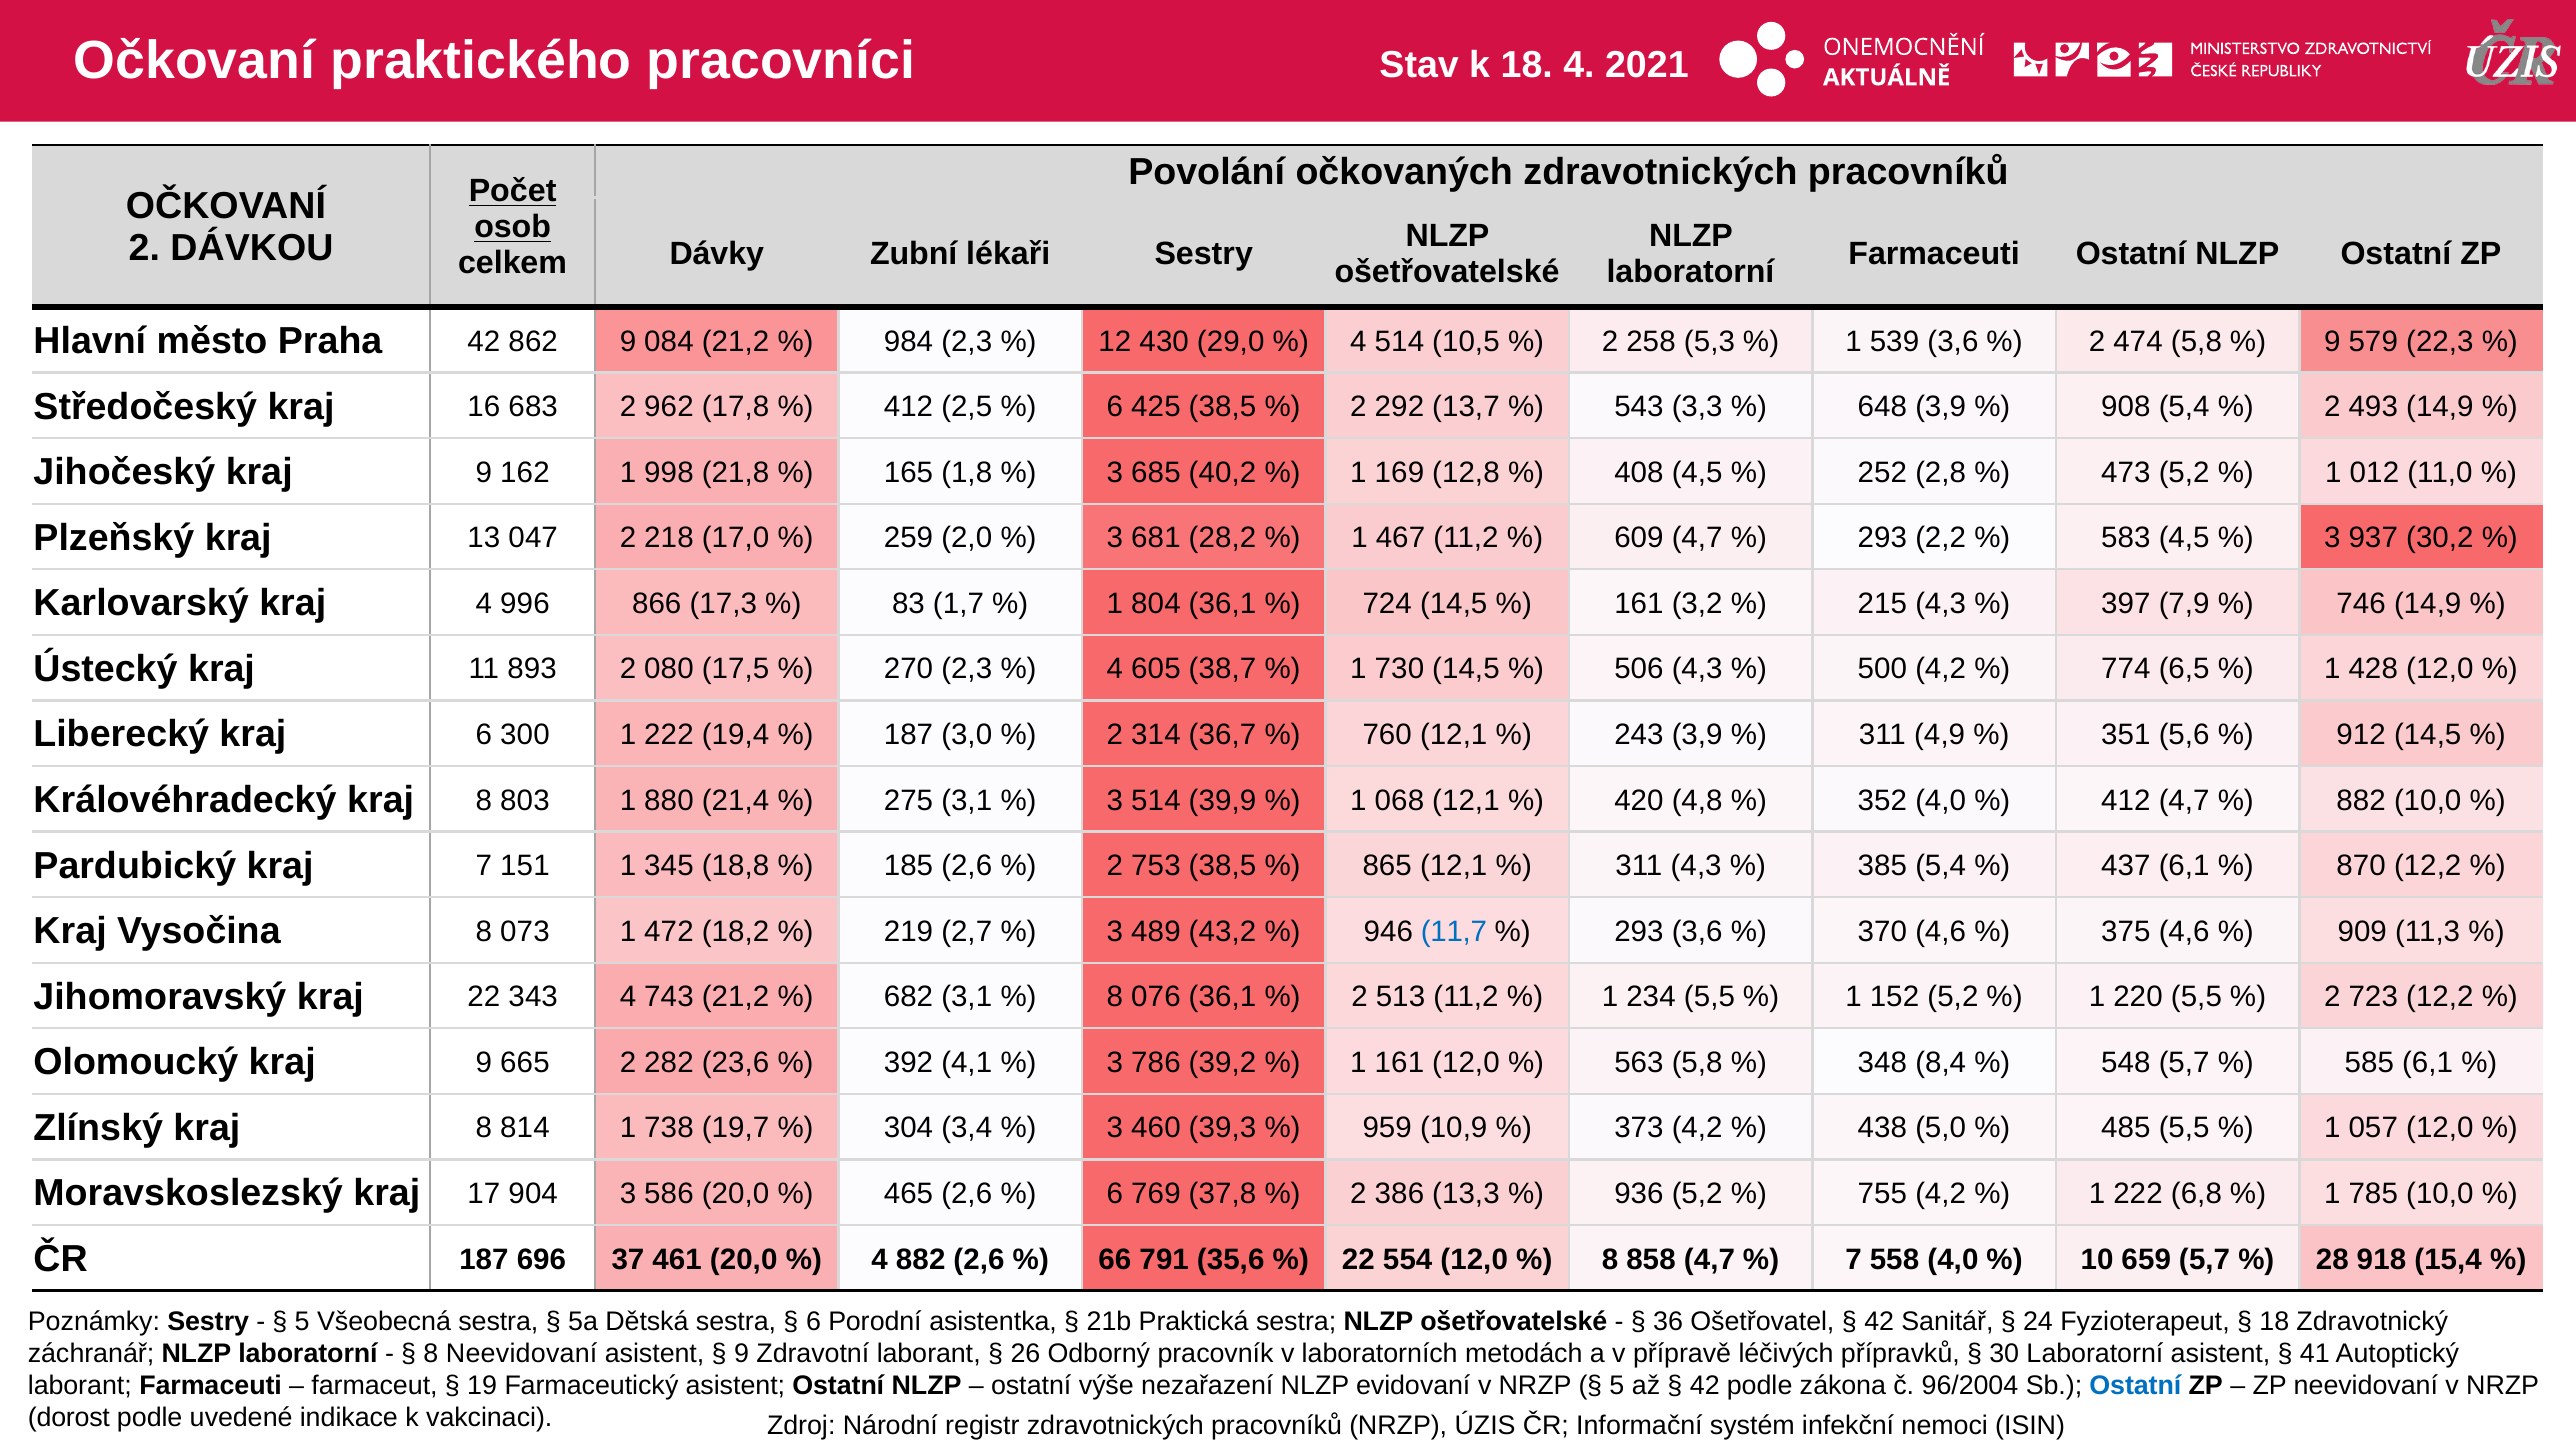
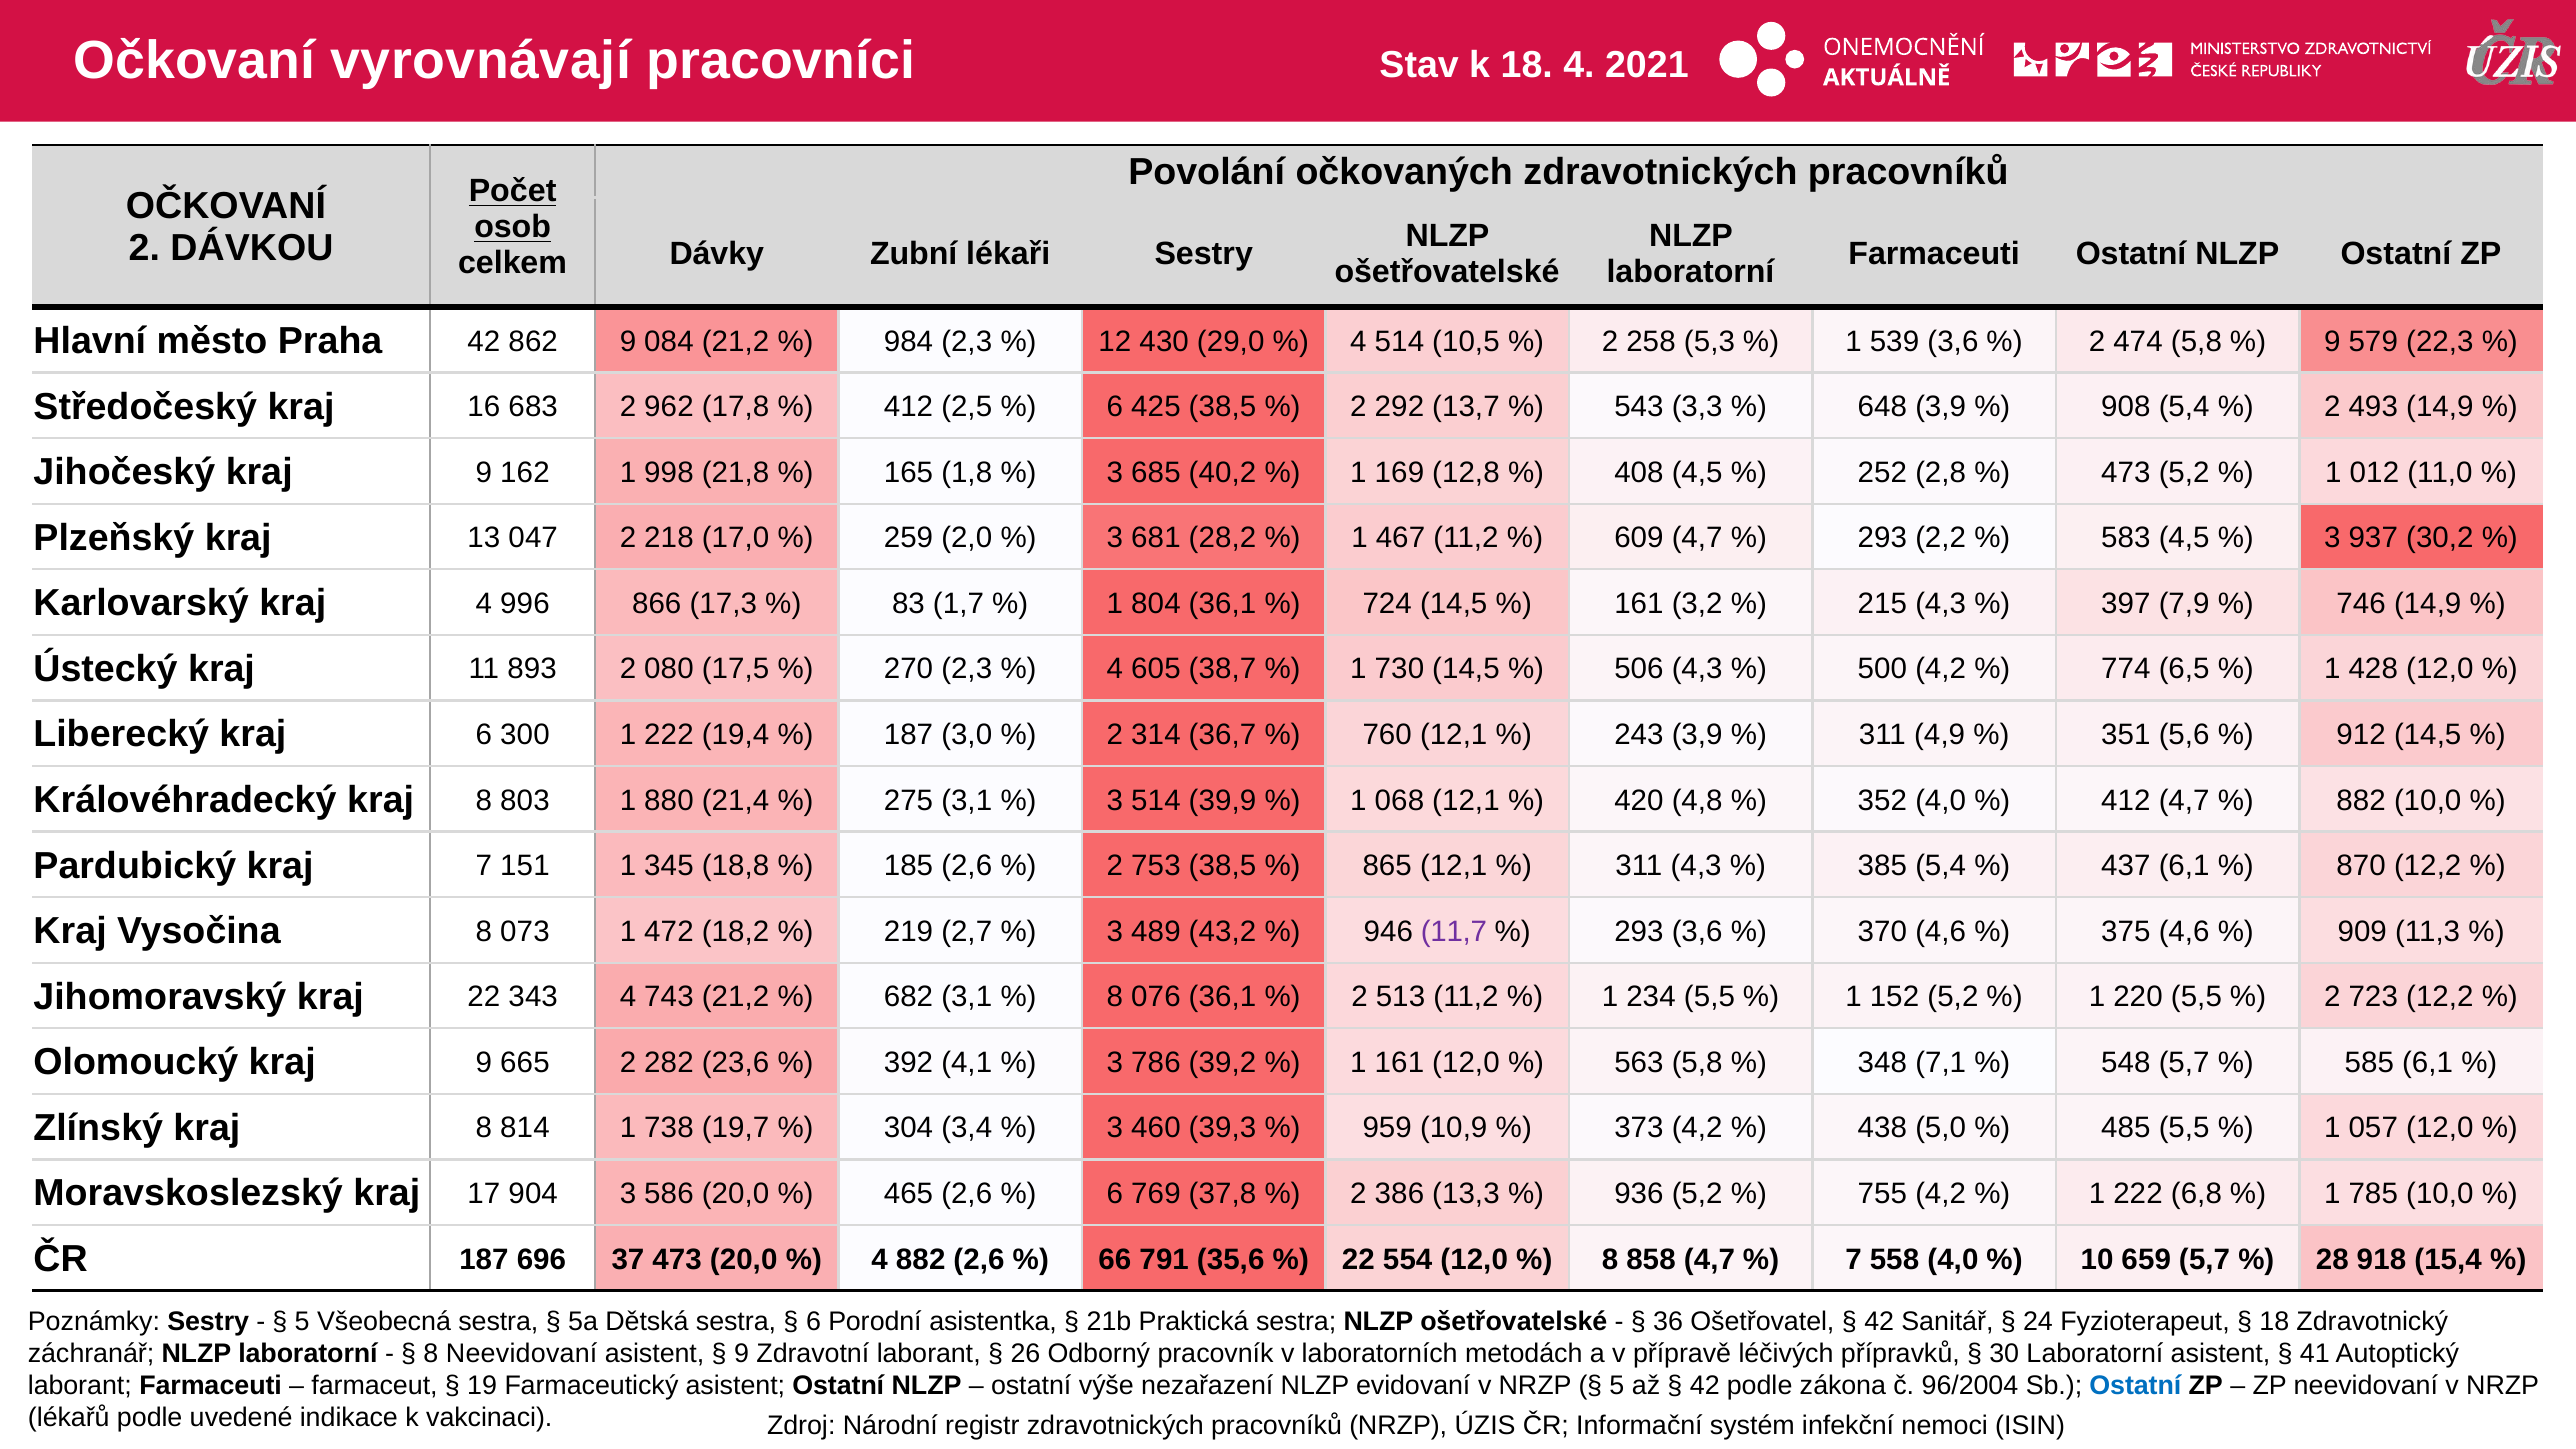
praktického: praktického -> vyrovnávají (481, 60)
11,7 colour: blue -> purple (1454, 931)
8,4: 8,4 -> 7,1 (1941, 1063)
37 461: 461 -> 473 (677, 1259)
dorost: dorost -> lékařů (69, 1418)
